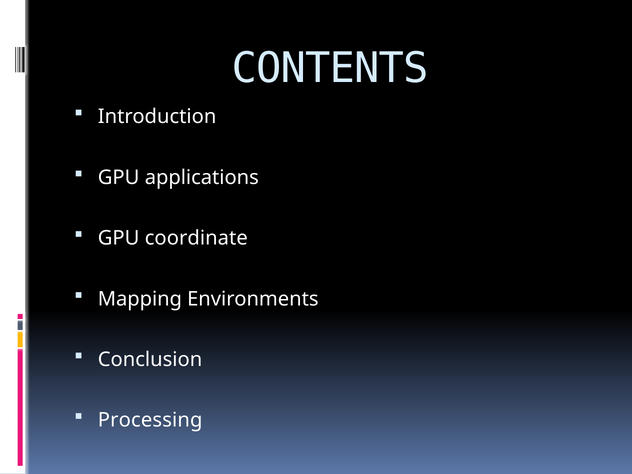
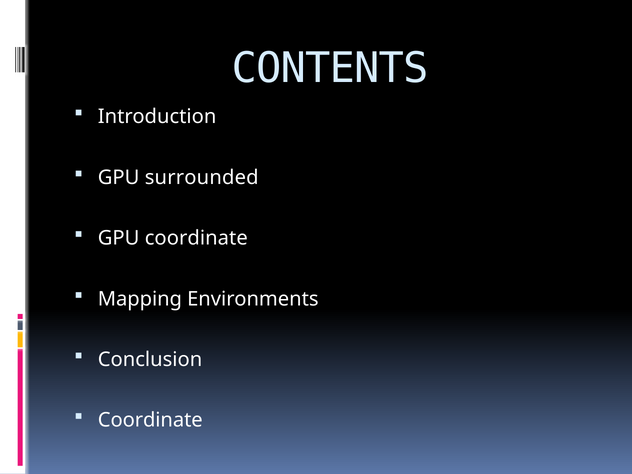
applications: applications -> surrounded (202, 177)
Processing: Processing -> Coordinate (150, 420)
